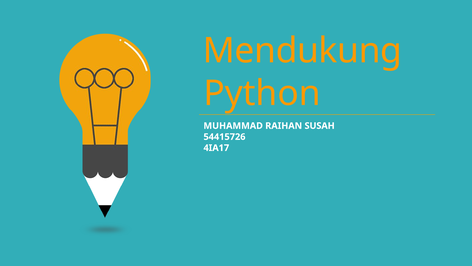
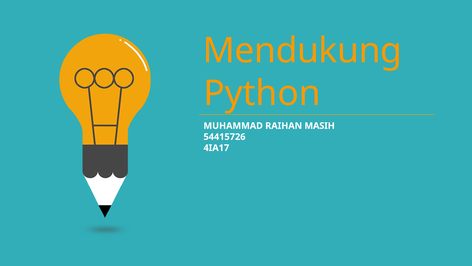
SUSAH: SUSAH -> MASIH (320, 126)
